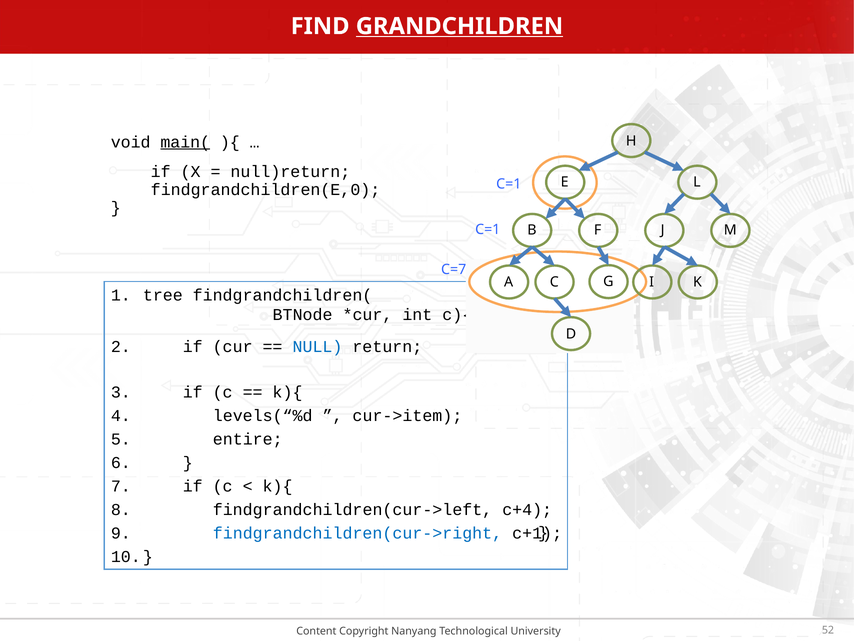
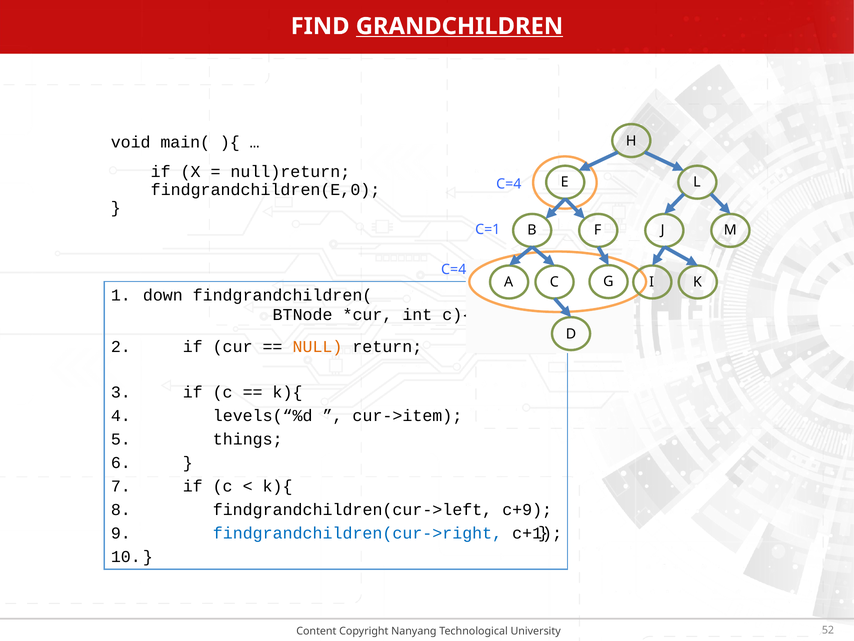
main( underline: present -> none (185, 142)
C=1: C=1 -> C=4 (509, 184)
C=7: C=7 -> C=4 (454, 269)
tree: tree -> down (163, 295)
NULL colour: blue -> orange (317, 347)
entire: entire -> things (248, 439)
c+4: c+4 -> c+9 (527, 509)
